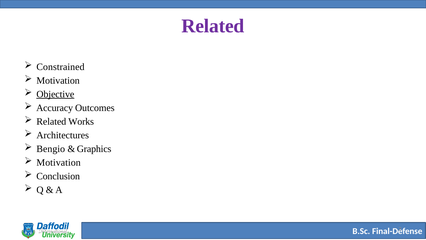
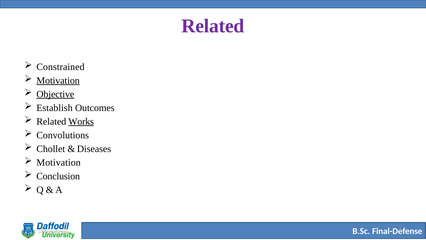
Motivation underline: none -> present (58, 80)
Accuracy: Accuracy -> Establish (55, 108)
Works underline: none -> present (81, 121)
Architectures: Architectures -> Convolutions (63, 135)
Bengio: Bengio -> Chollet (51, 149)
Graphics: Graphics -> Diseases (94, 149)
